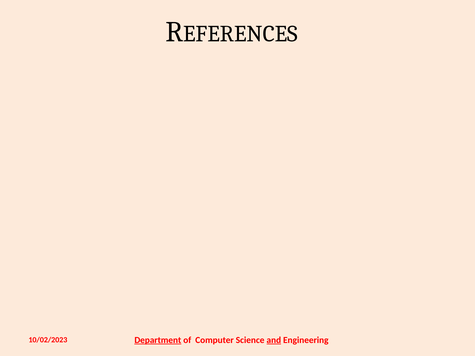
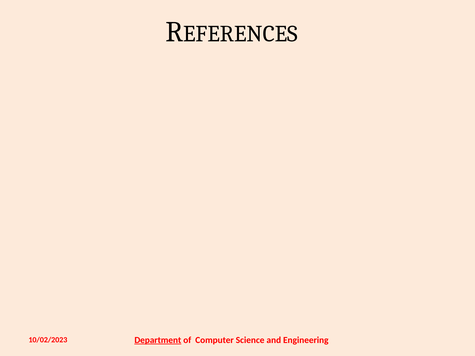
and underline: present -> none (274, 340)
